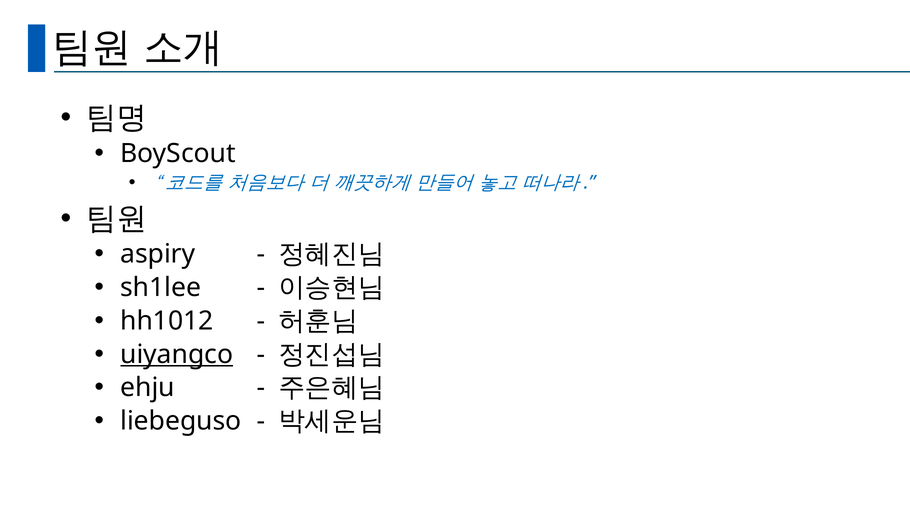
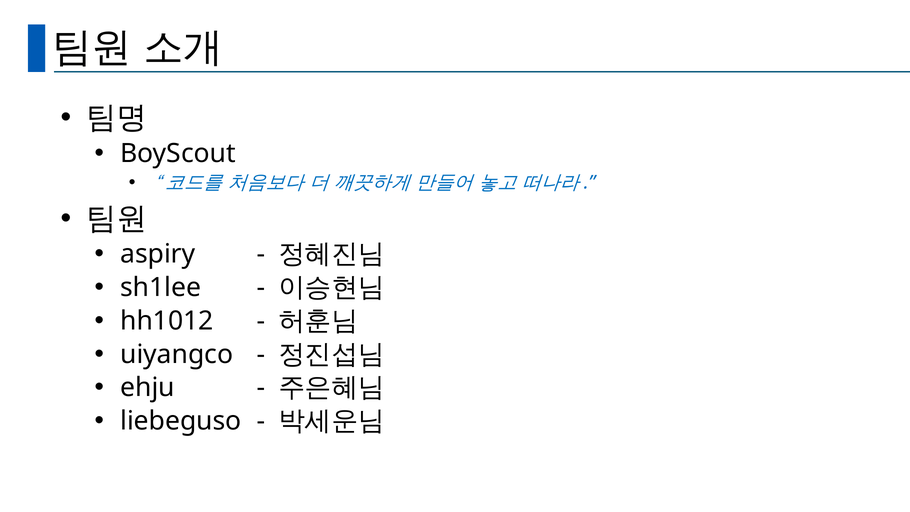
uiyangco underline: present -> none (177, 354)
